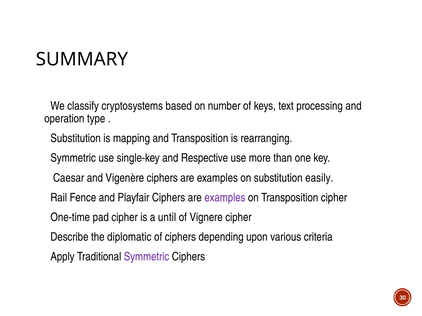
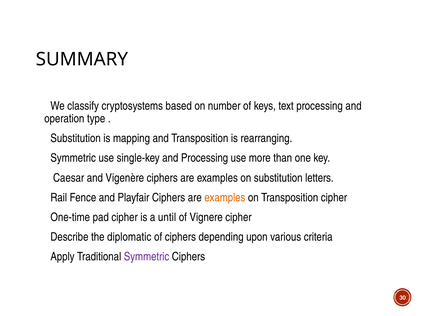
and Respective: Respective -> Processing (205, 158)
easily: easily -> letters (319, 178)
examples colour: purple -> orange (225, 198)
